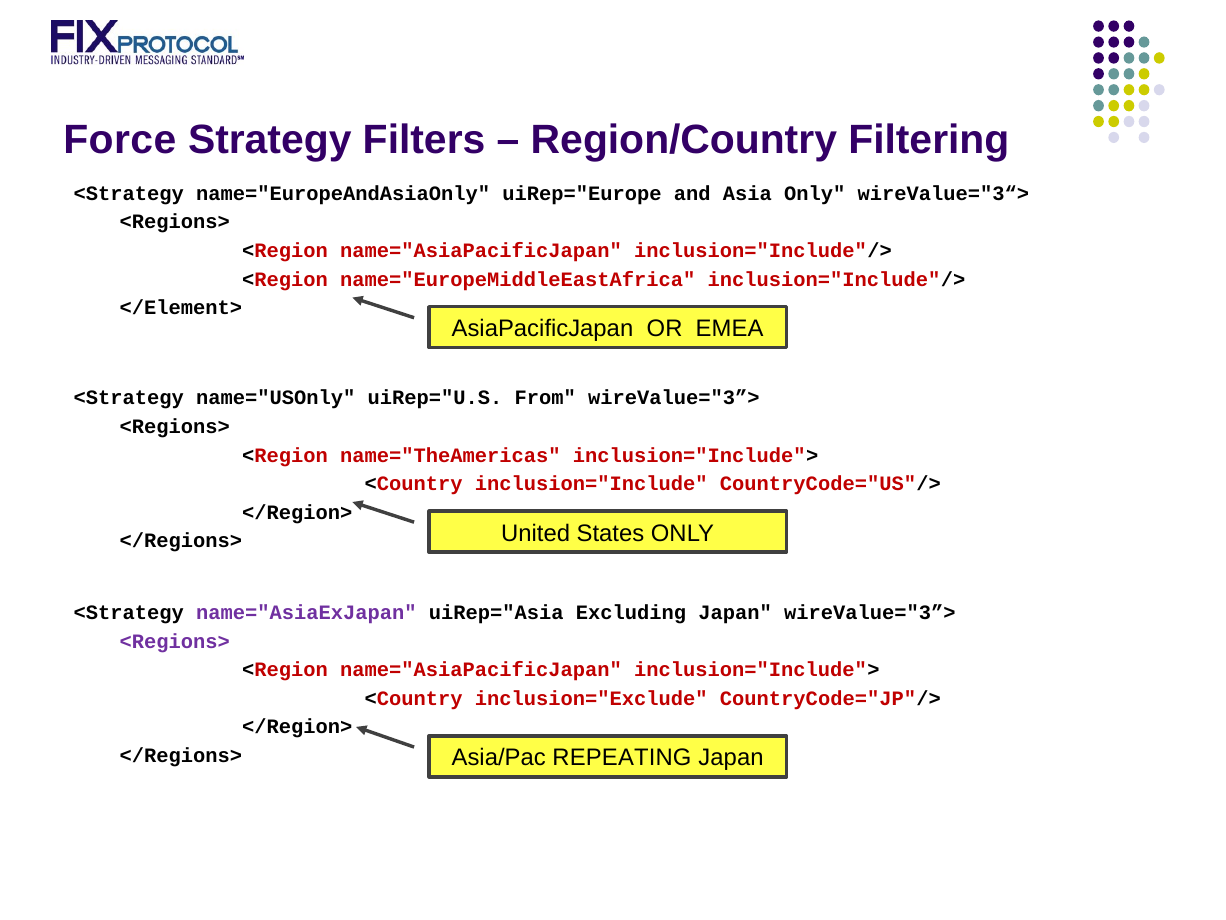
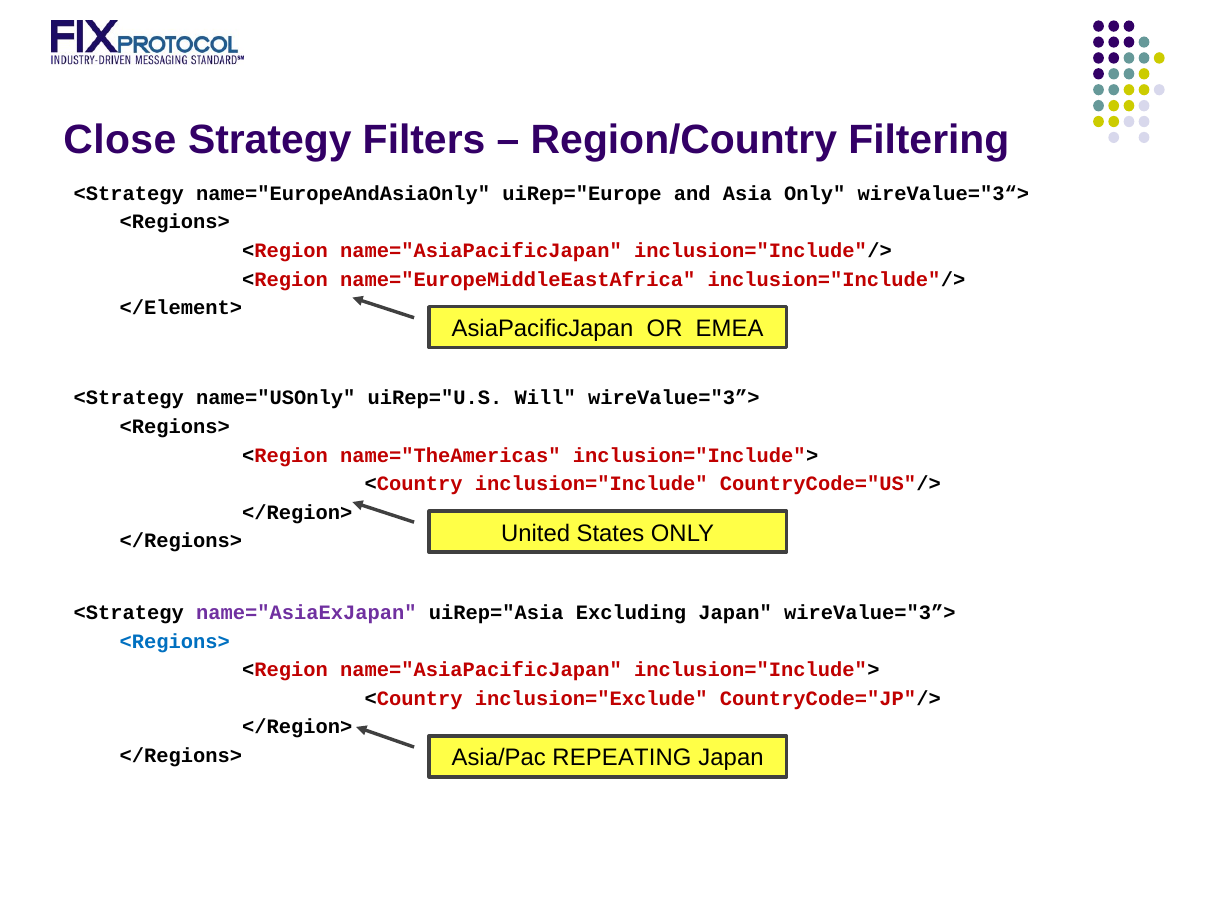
Force: Force -> Close (120, 140)
From: From -> Will (545, 398)
<Regions> colour: purple -> blue (175, 641)
